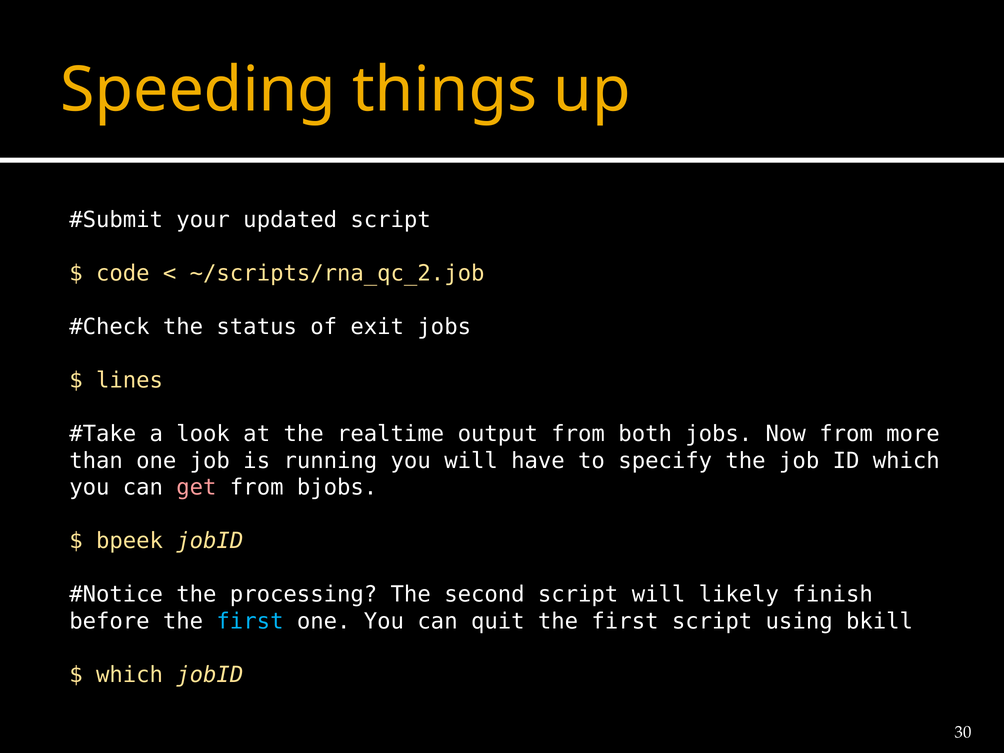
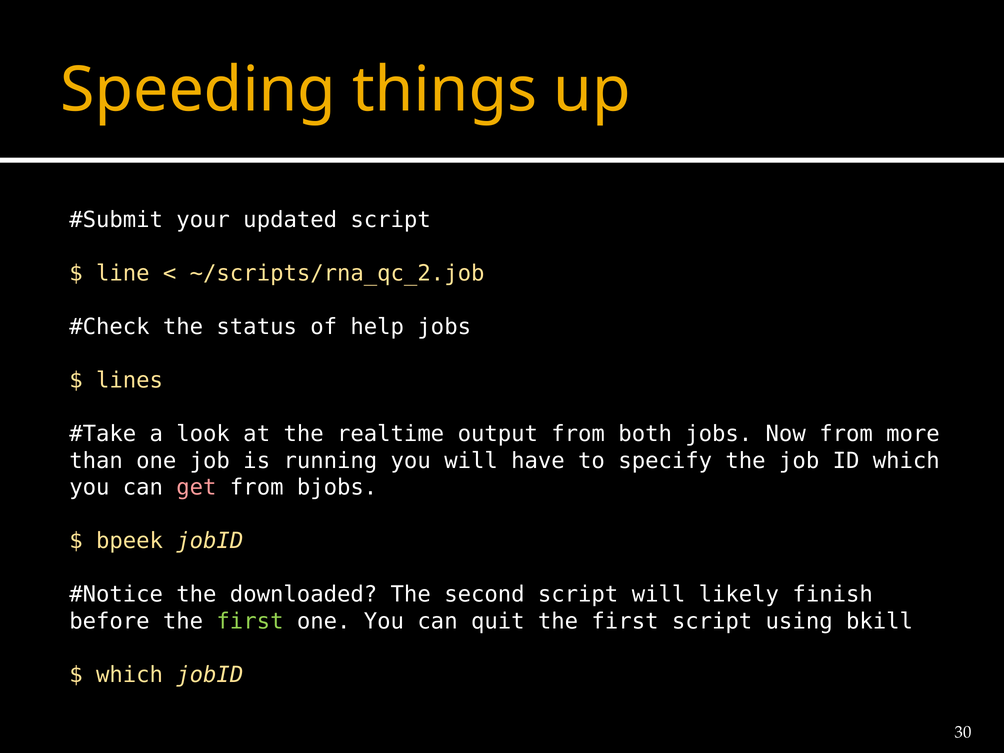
code: code -> line (123, 273)
exit: exit -> help (377, 327)
processing: processing -> downloaded (304, 595)
first colour: light blue -> light green (250, 621)
